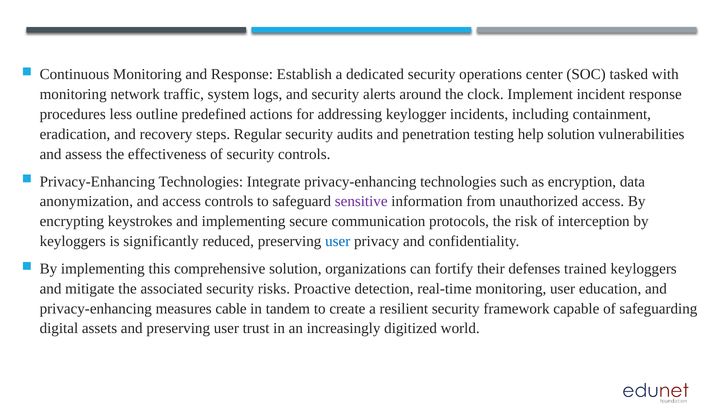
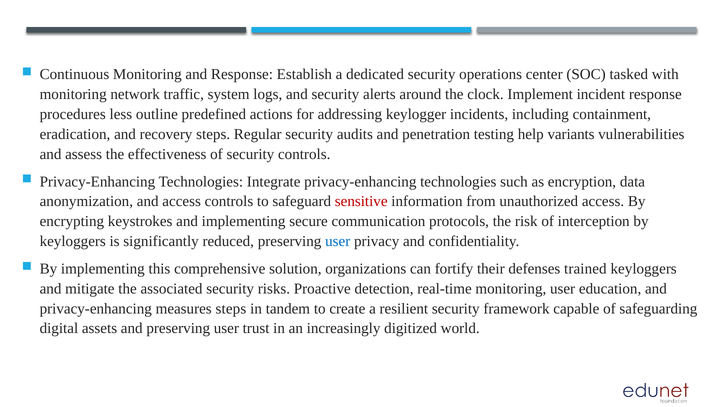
help solution: solution -> variants (571, 134)
sensitive colour: purple -> red (361, 201)
measures cable: cable -> steps (231, 308)
